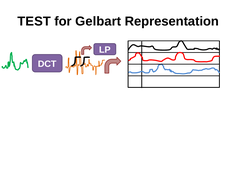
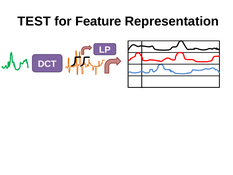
Gelbart: Gelbart -> Feature (98, 21)
